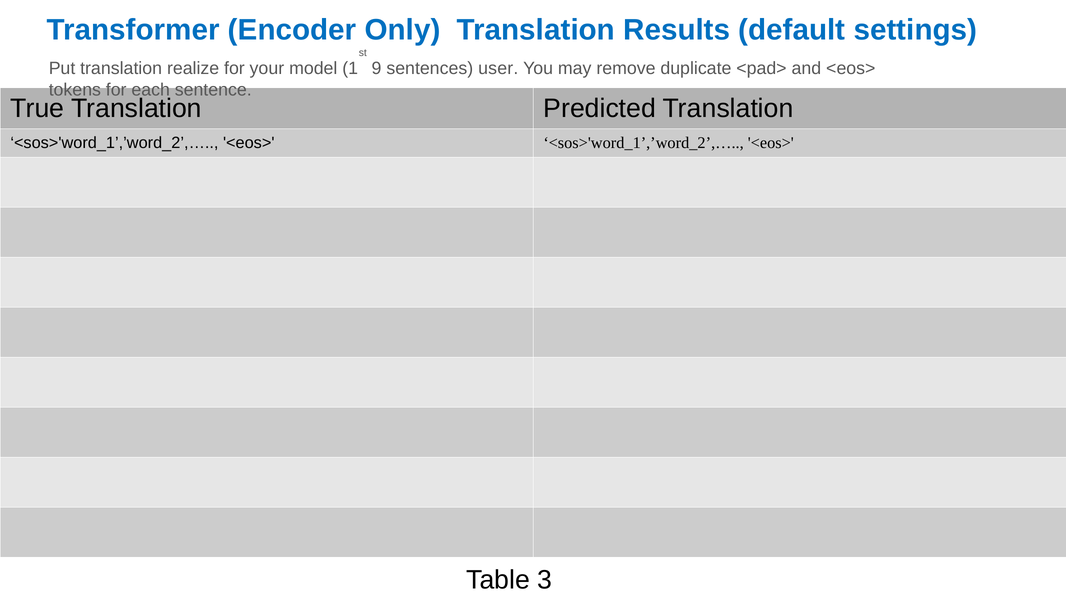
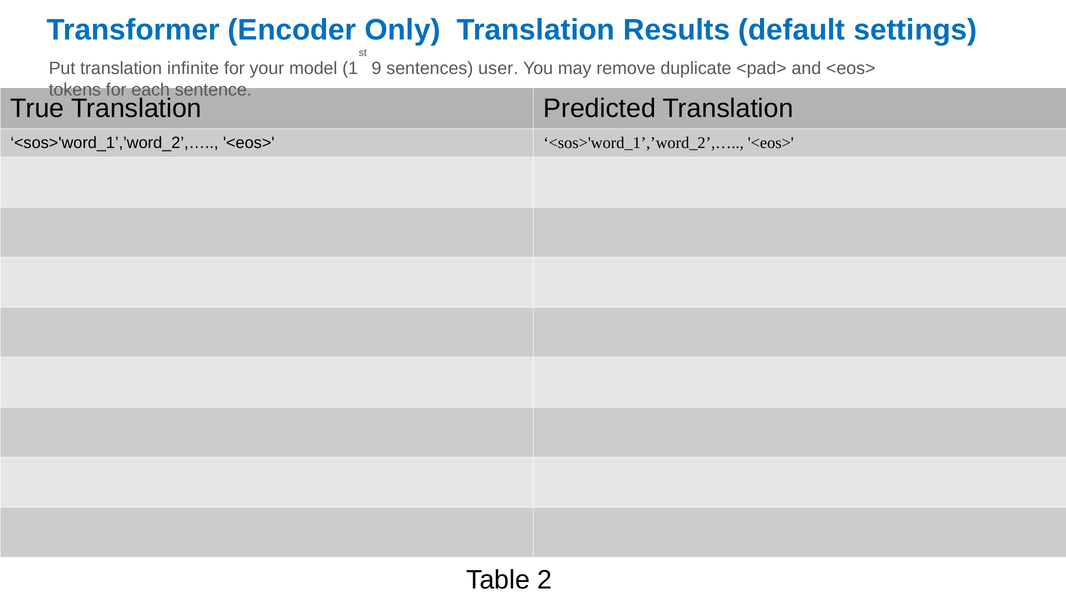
realize: realize -> infinite (193, 68)
3: 3 -> 2 (545, 580)
